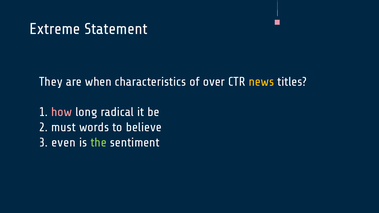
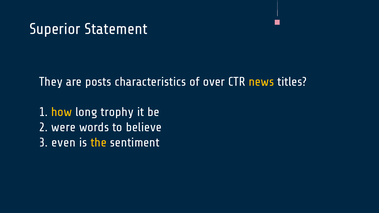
Extreme: Extreme -> Superior (55, 29)
when: when -> posts (98, 82)
how colour: pink -> yellow (62, 112)
radical: radical -> trophy (117, 112)
must: must -> were (63, 127)
the colour: light green -> yellow (99, 143)
